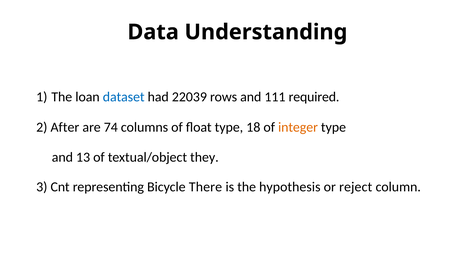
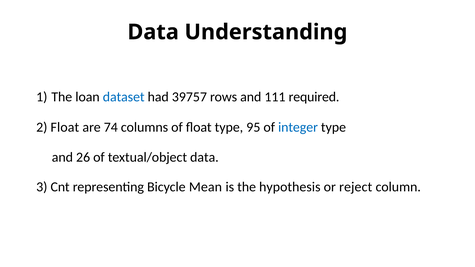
22039: 22039 -> 39757 (189, 97)
2 After: After -> Float (65, 127)
18: 18 -> 95 (253, 127)
integer colour: orange -> blue (298, 127)
13: 13 -> 26 (83, 157)
textual/object they: they -> data (204, 157)
There: There -> Mean (205, 187)
